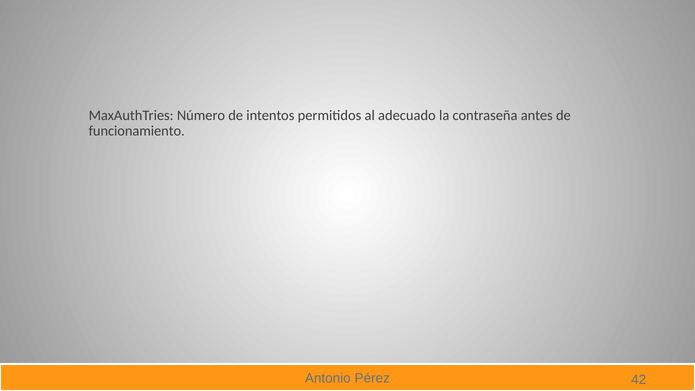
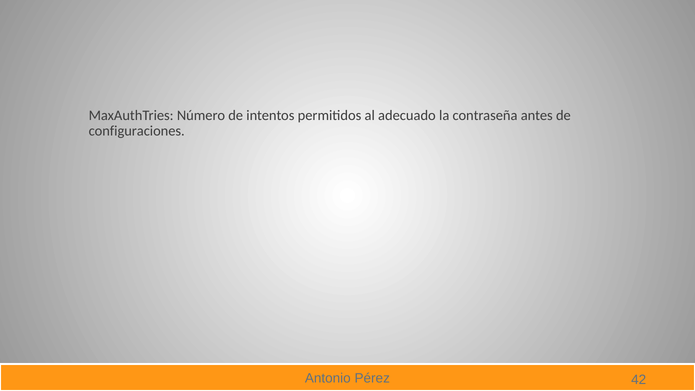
funcionamiento: funcionamiento -> configuraciones (137, 131)
